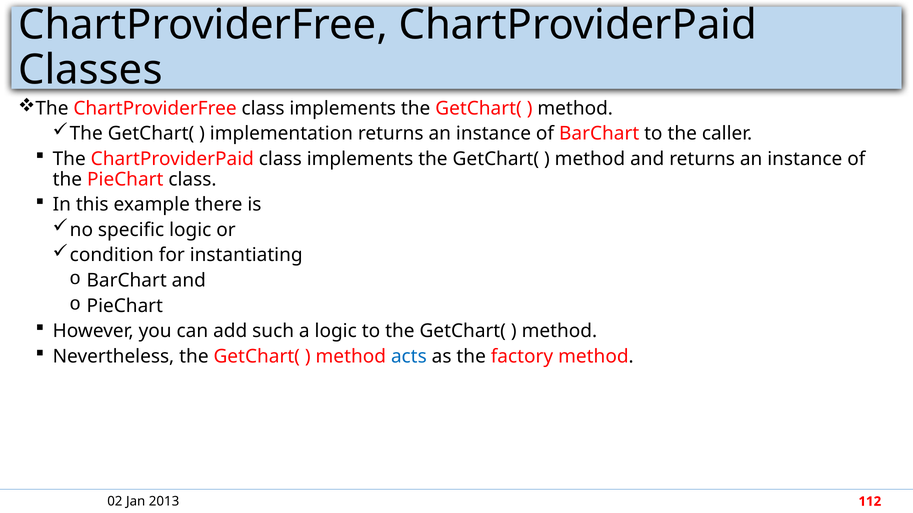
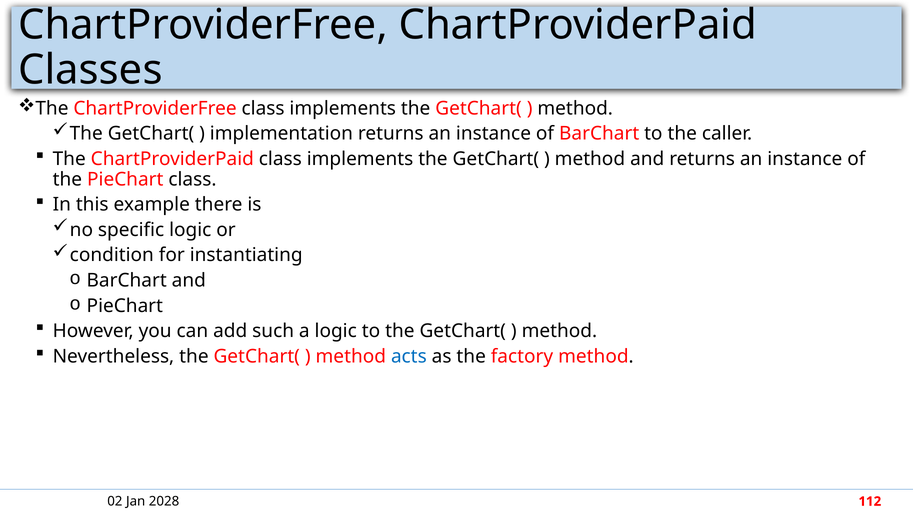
2013: 2013 -> 2028 (164, 502)
